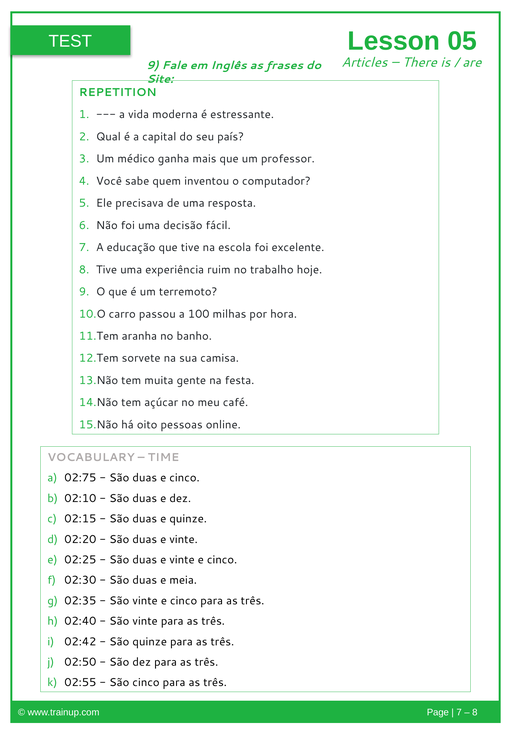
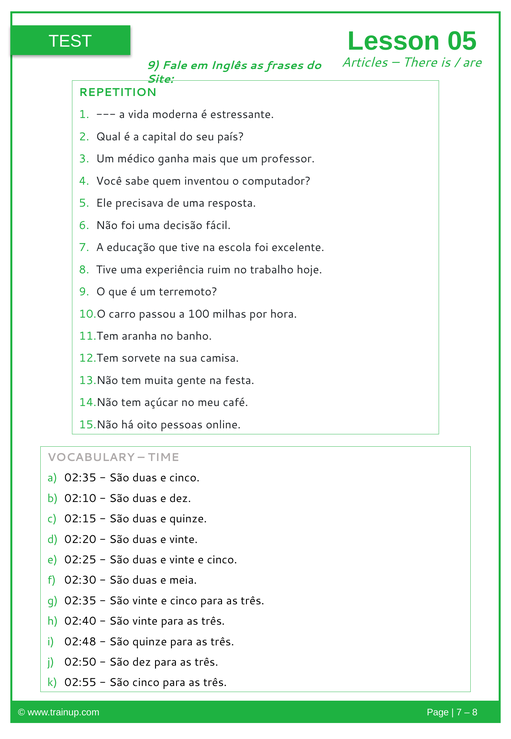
a 02:75: 02:75 -> 02:35 (80, 477)
02:42: 02:42 -> 02:48 (80, 641)
